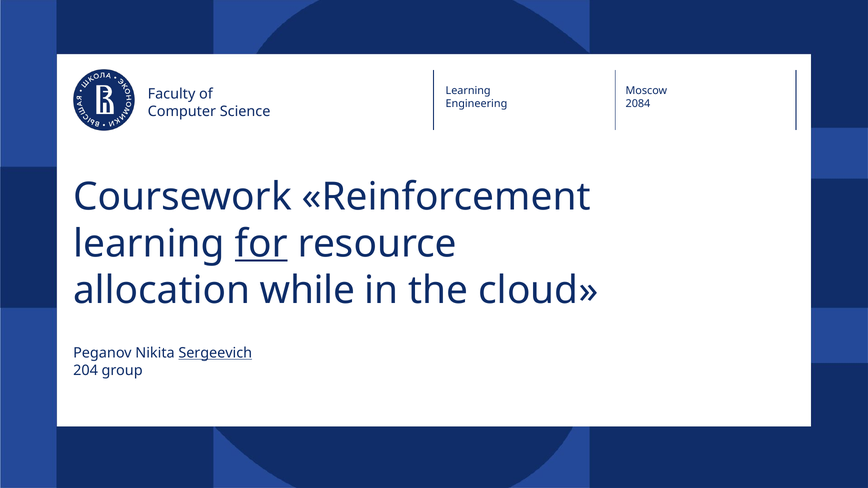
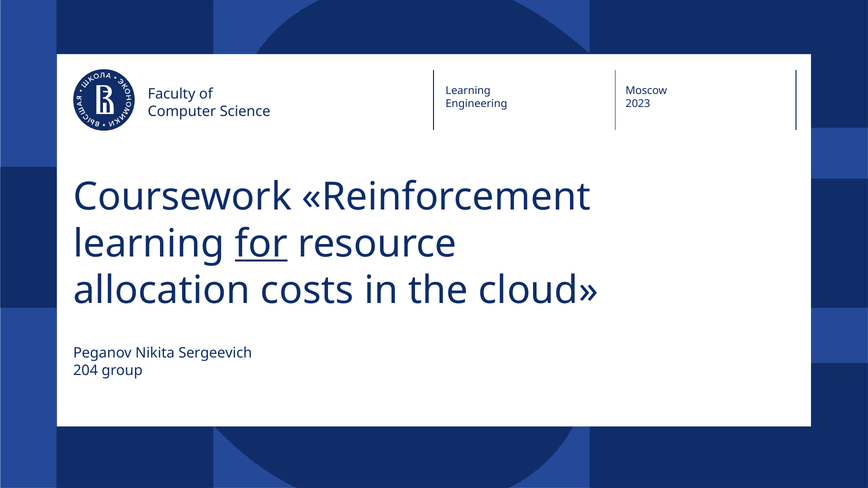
2084: 2084 -> 2023 (638, 104)
while: while -> costs (307, 291)
Sergeevich underline: present -> none (215, 353)
